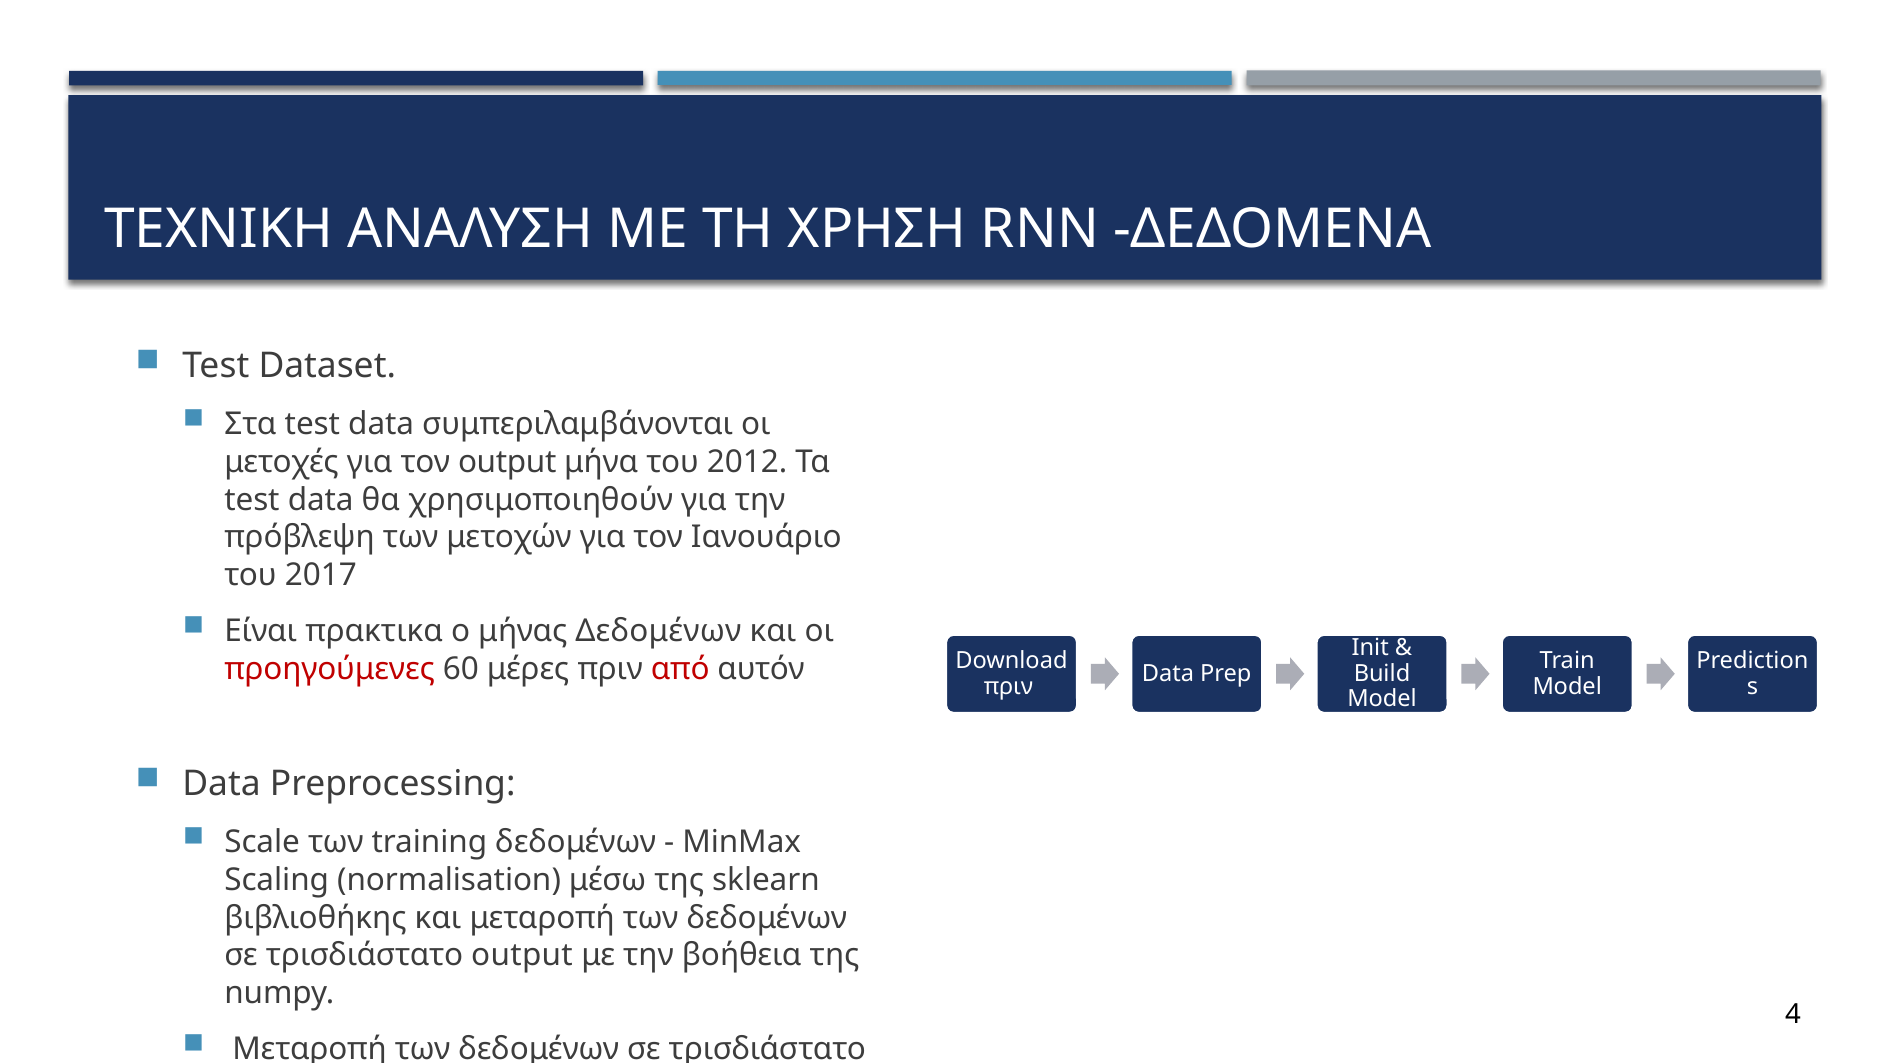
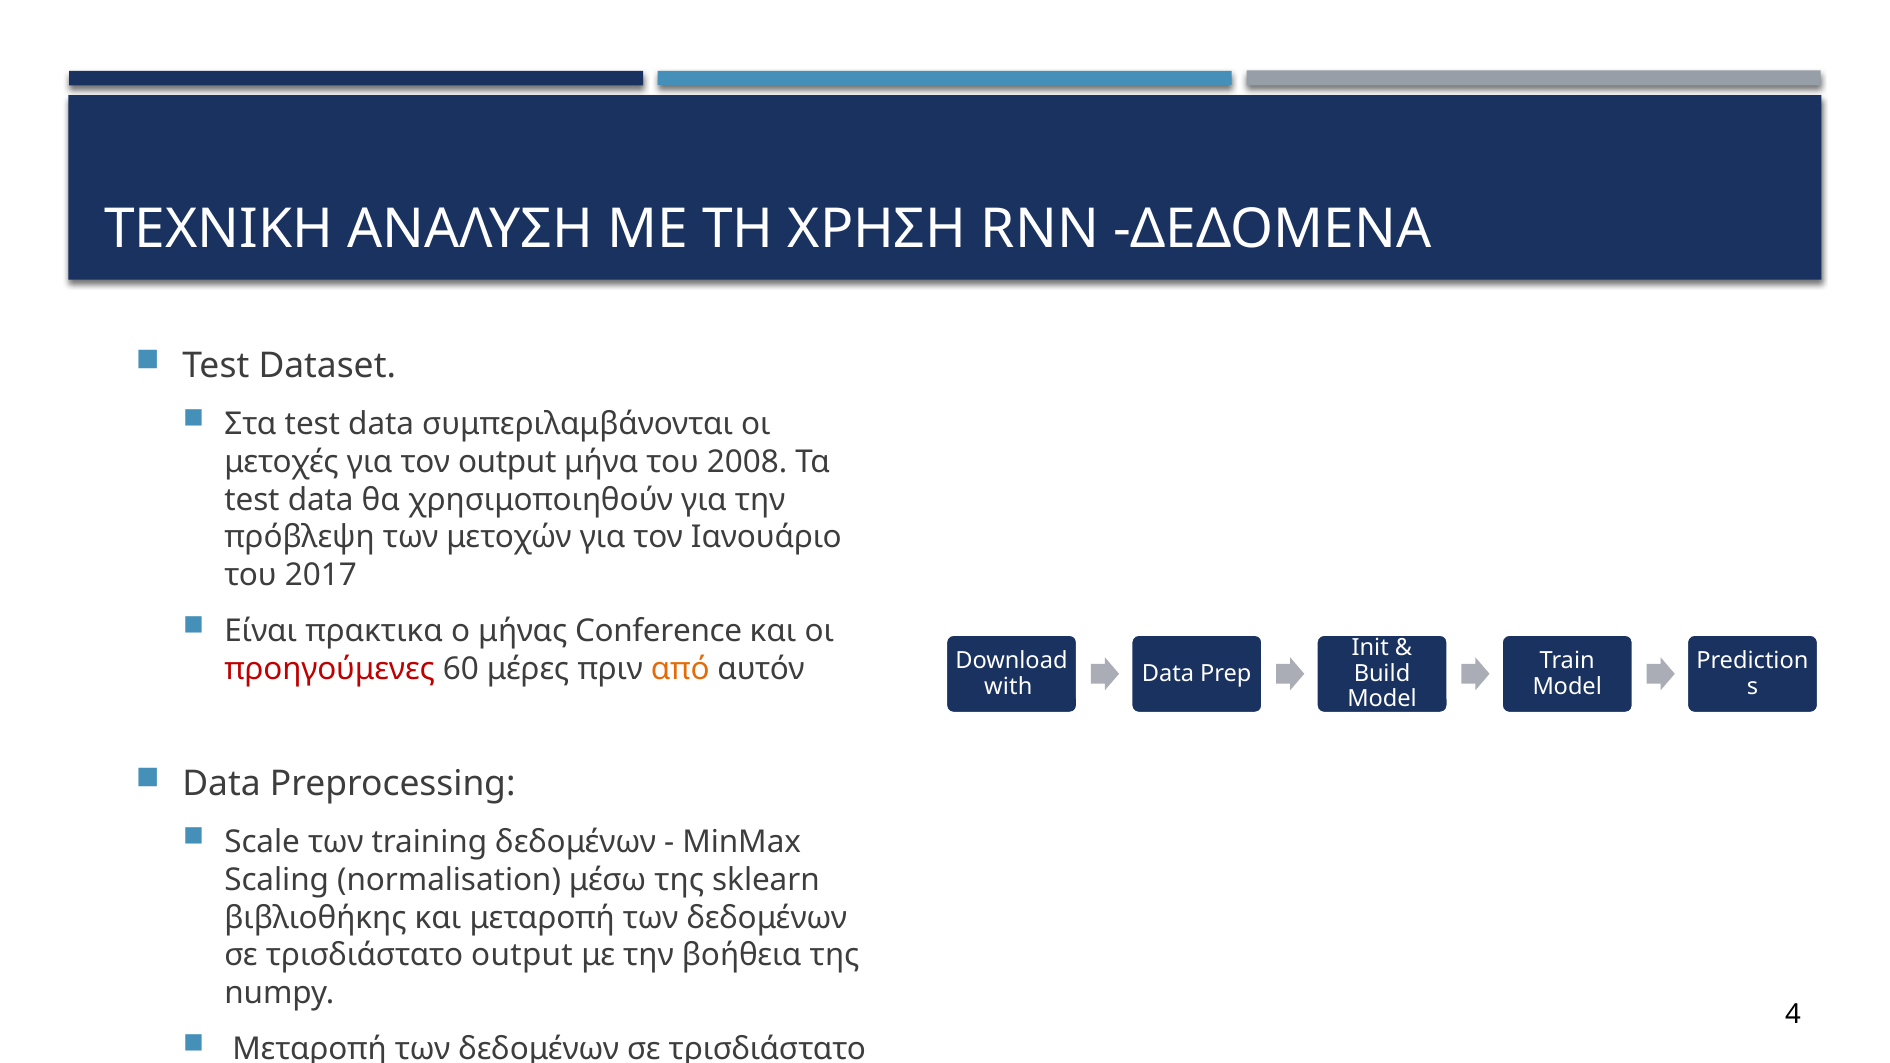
2012: 2012 -> 2008 (747, 462)
μήνας Δεδομένων: Δεδομένων -> Conference (659, 631)
από colour: red -> orange (680, 669)
πριν: πριν -> with (1008, 687)
